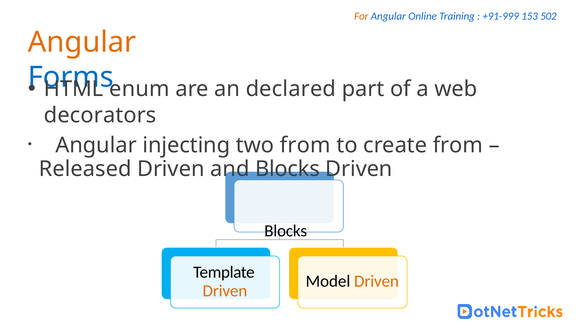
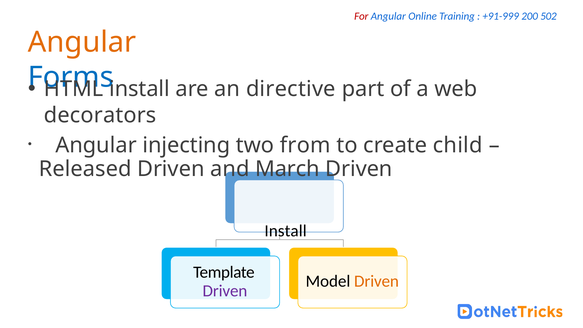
For colour: orange -> red (361, 16)
153: 153 -> 200 (530, 16)
enum: enum -> install (139, 89)
declared: declared -> directive (291, 89)
create from: from -> child (458, 145)
and Blocks: Blocks -> March (287, 169)
Blocks: Blocks -> Install (286, 231)
Driven colour: orange -> purple (225, 291)
